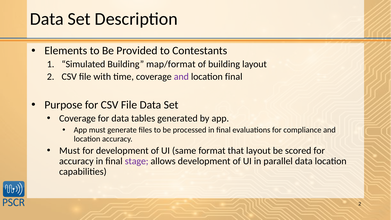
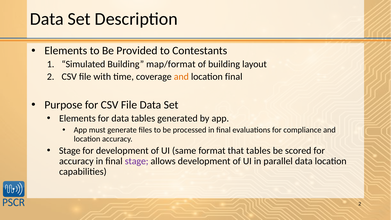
and colour: purple -> orange (181, 77)
Coverage: Coverage -> Elements (77, 118)
Must: Must -> Stage (70, 151)
that layout: layout -> tables (258, 151)
